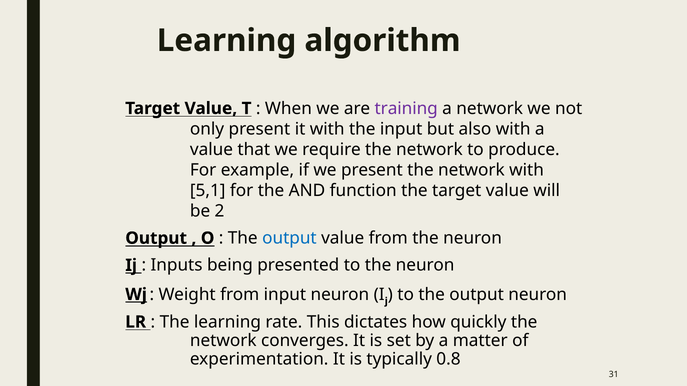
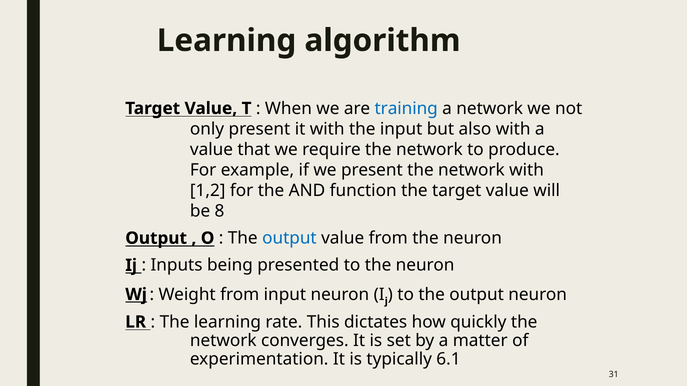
training colour: purple -> blue (406, 108)
5,1: 5,1 -> 1,2 (208, 191)
2: 2 -> 8 (220, 212)
0.8: 0.8 -> 6.1 (448, 359)
